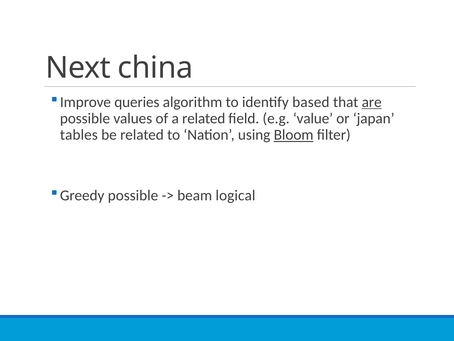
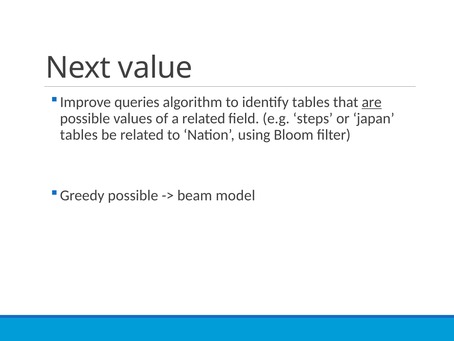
china: china -> value (155, 68)
identify based: based -> tables (311, 102)
value: value -> steps (313, 118)
Bloom underline: present -> none (294, 135)
logical: logical -> model (235, 195)
